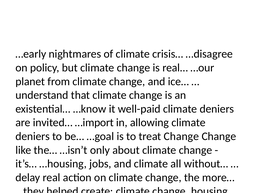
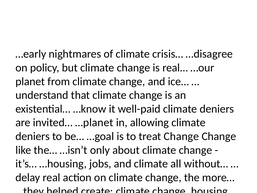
…import: …import -> …planet (94, 122)
